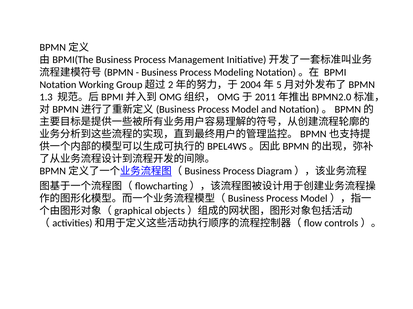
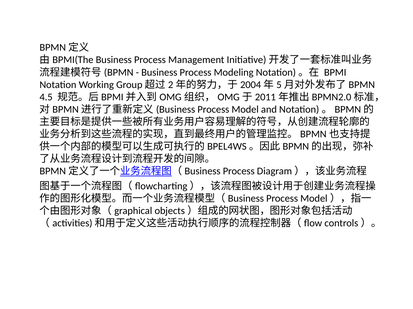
1.3: 1.3 -> 4.5 (46, 97)
